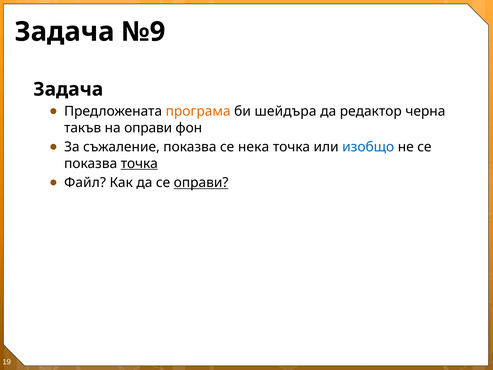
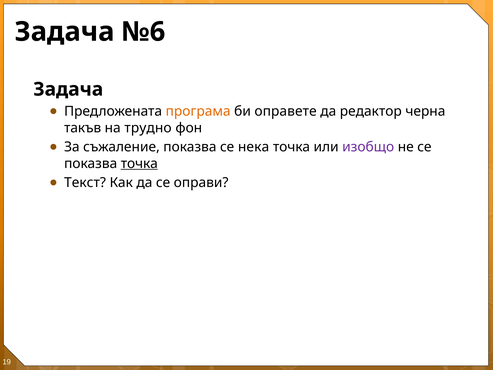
№9: №9 -> №6 (143, 32)
шейдъра: шейдъра -> оправете (286, 111)
на оправи: оправи -> трудно (148, 128)
изобщо colour: blue -> purple (368, 147)
Файл: Файл -> Текст (85, 183)
оправи underline: present -> none (201, 183)
